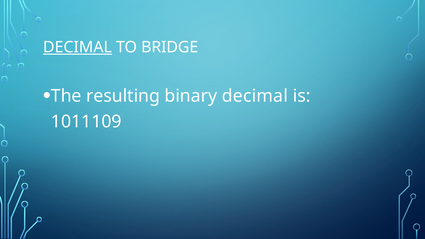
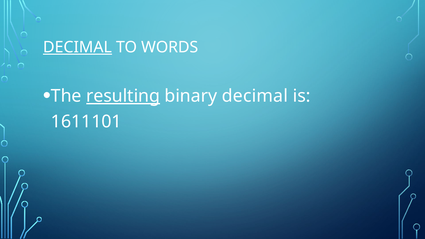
BRIDGE: BRIDGE -> WORDS (170, 47)
resulting underline: none -> present (123, 96)
1011109: 1011109 -> 1611101 (86, 122)
